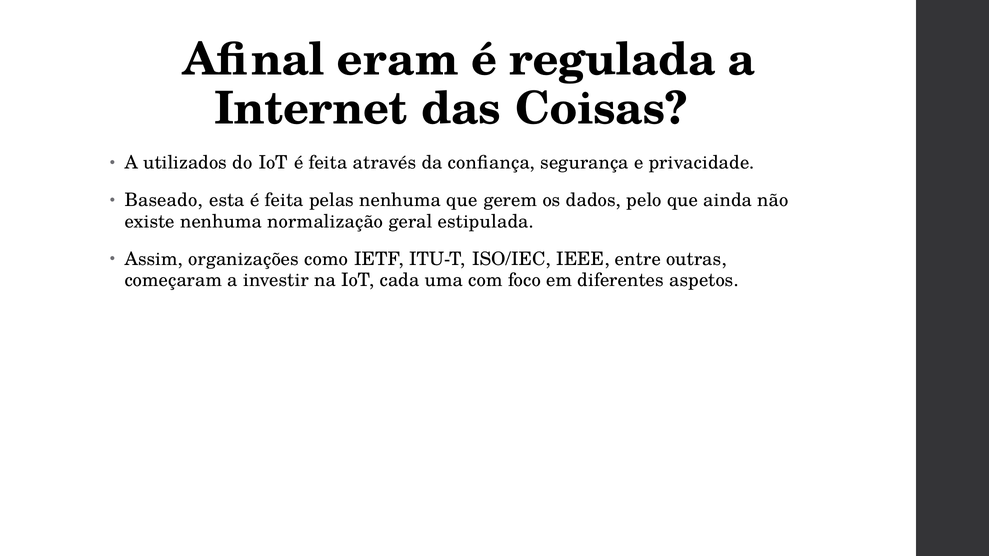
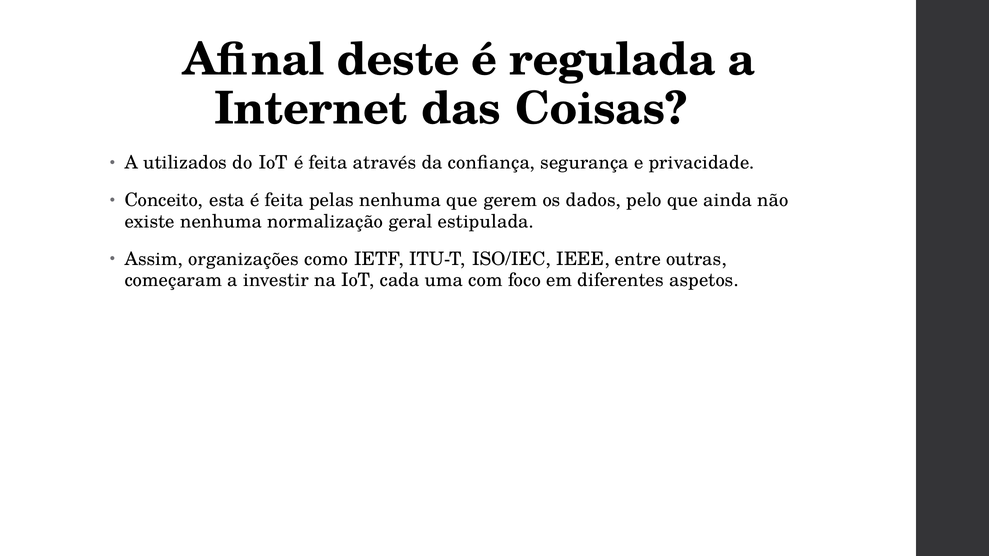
eram: eram -> deste (398, 60)
Baseado: Baseado -> Conceito (164, 200)
